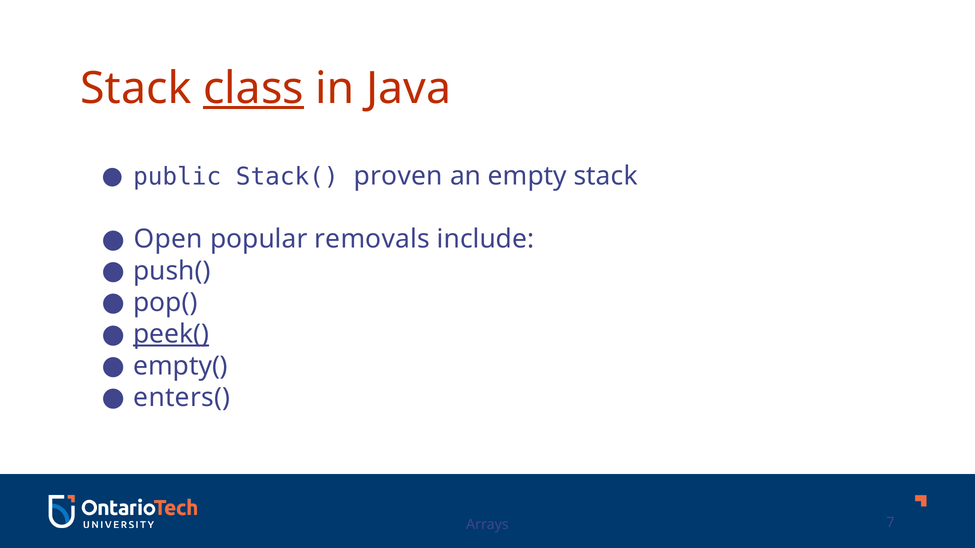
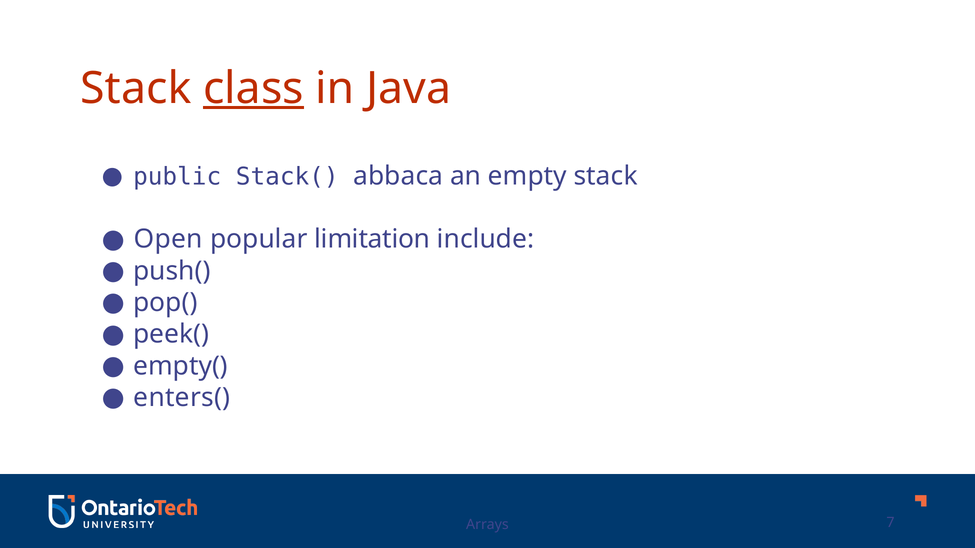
proven: proven -> abbaca (398, 176)
removals: removals -> limitation (372, 239)
peek( underline: present -> none (171, 334)
